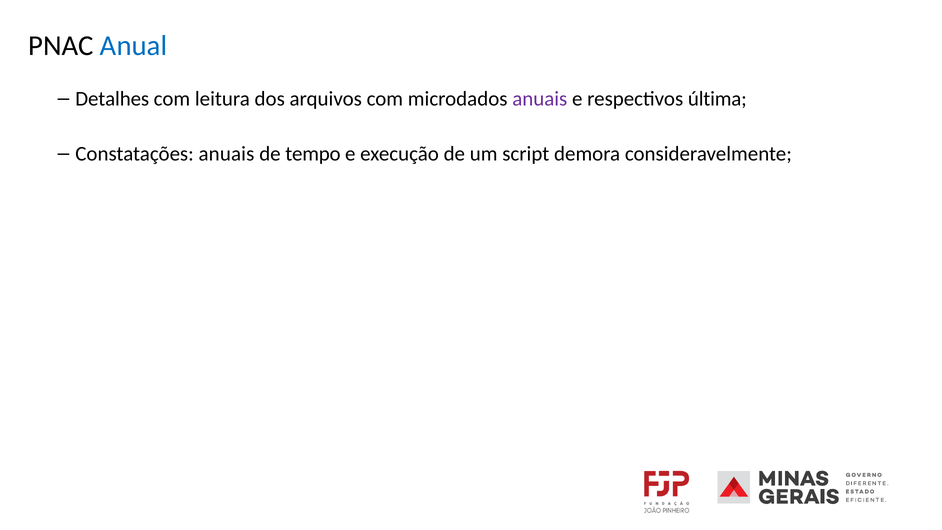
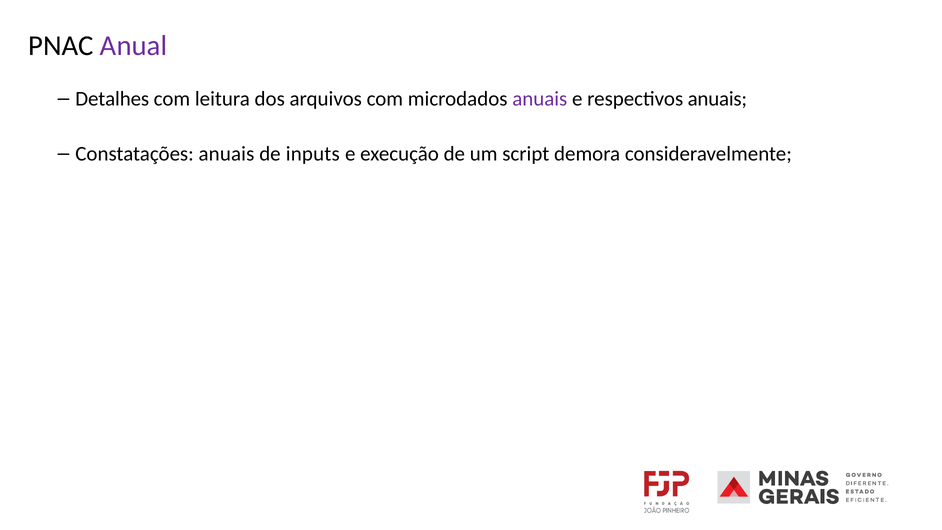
Anual colour: blue -> purple (134, 46)
respectivos última: última -> anuais (717, 99)
tempo: tempo -> inputs (313, 154)
